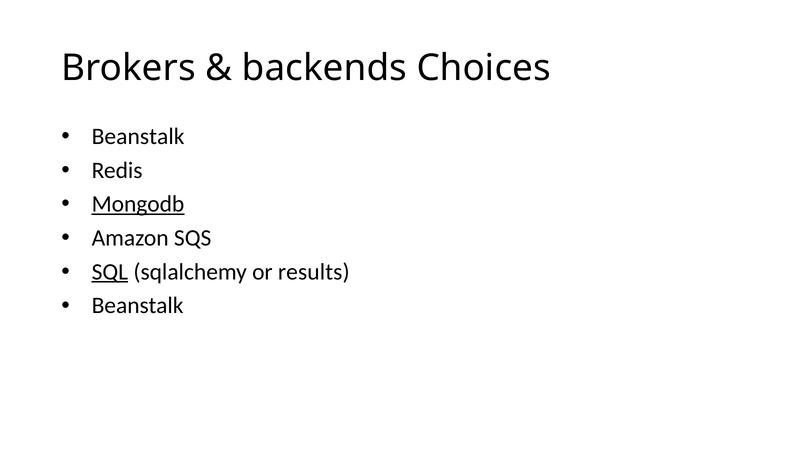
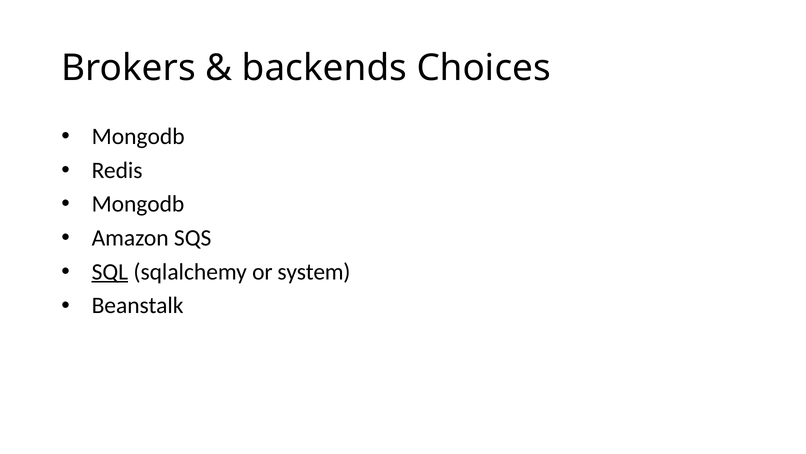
Beanstalk: Beanstalk -> Mongodb (138, 136)
Mongodb underline: present -> none (138, 204)
results: results -> system (314, 271)
